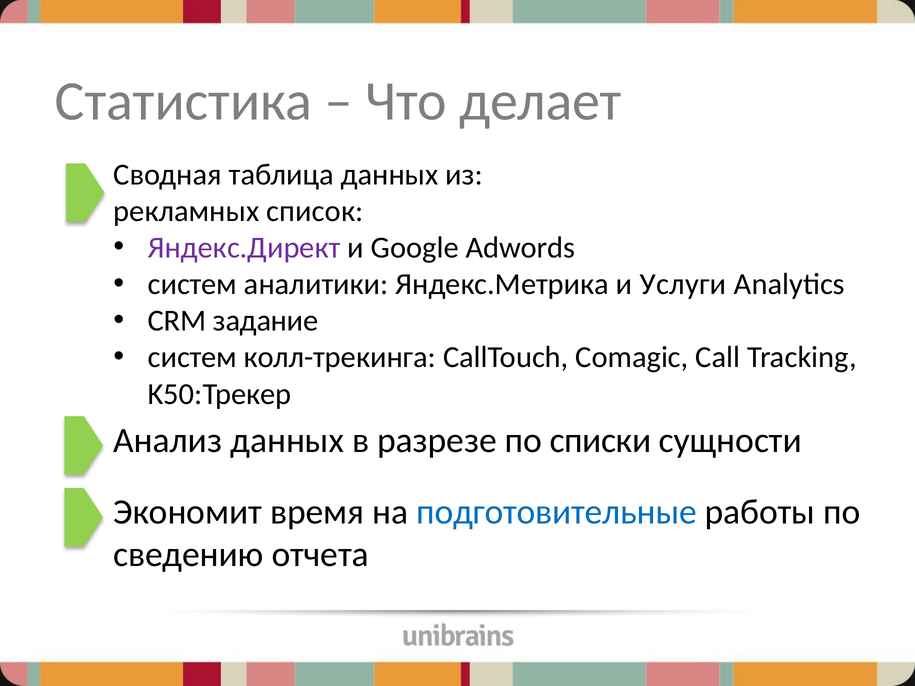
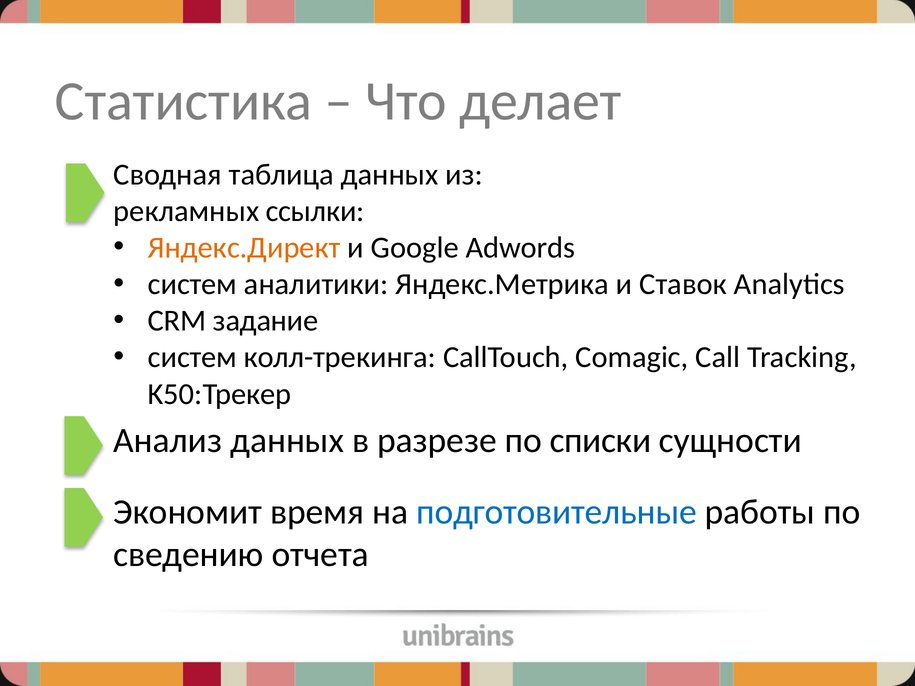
список: список -> ссылки (315, 211)
Яндекс.Директ colour: purple -> orange (244, 248)
Услуги: Услуги -> Ставок (683, 284)
